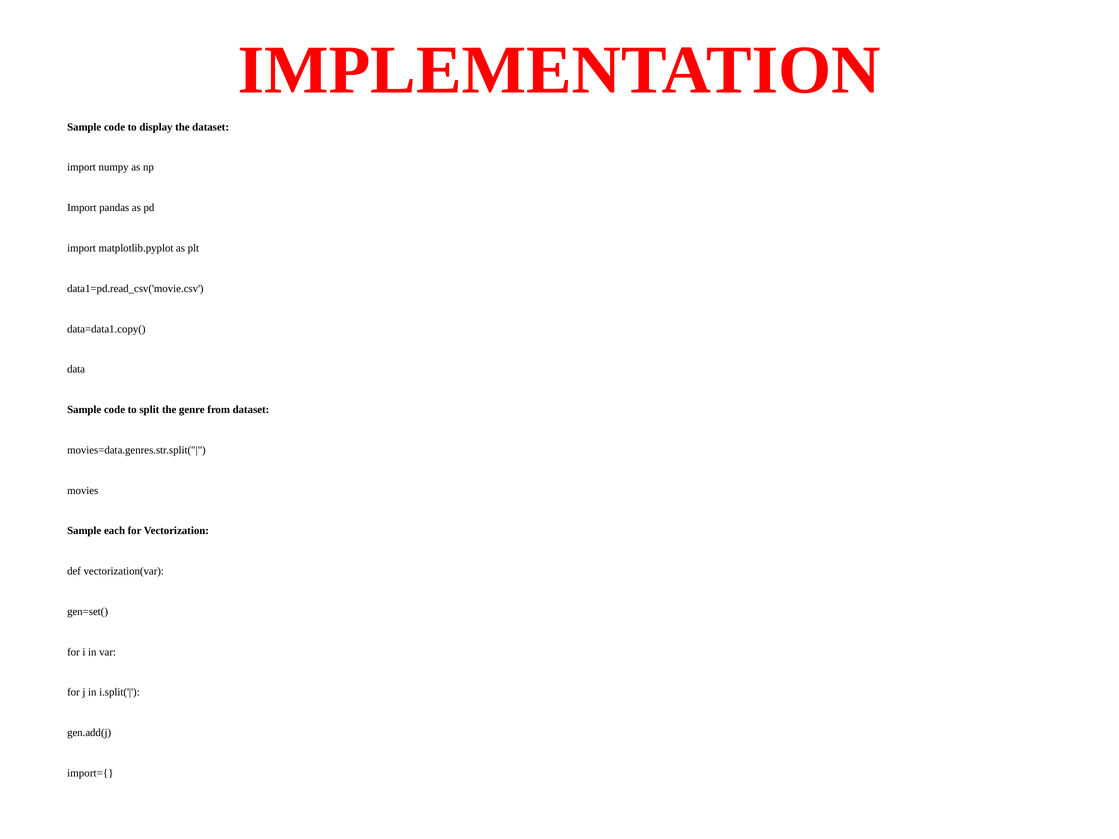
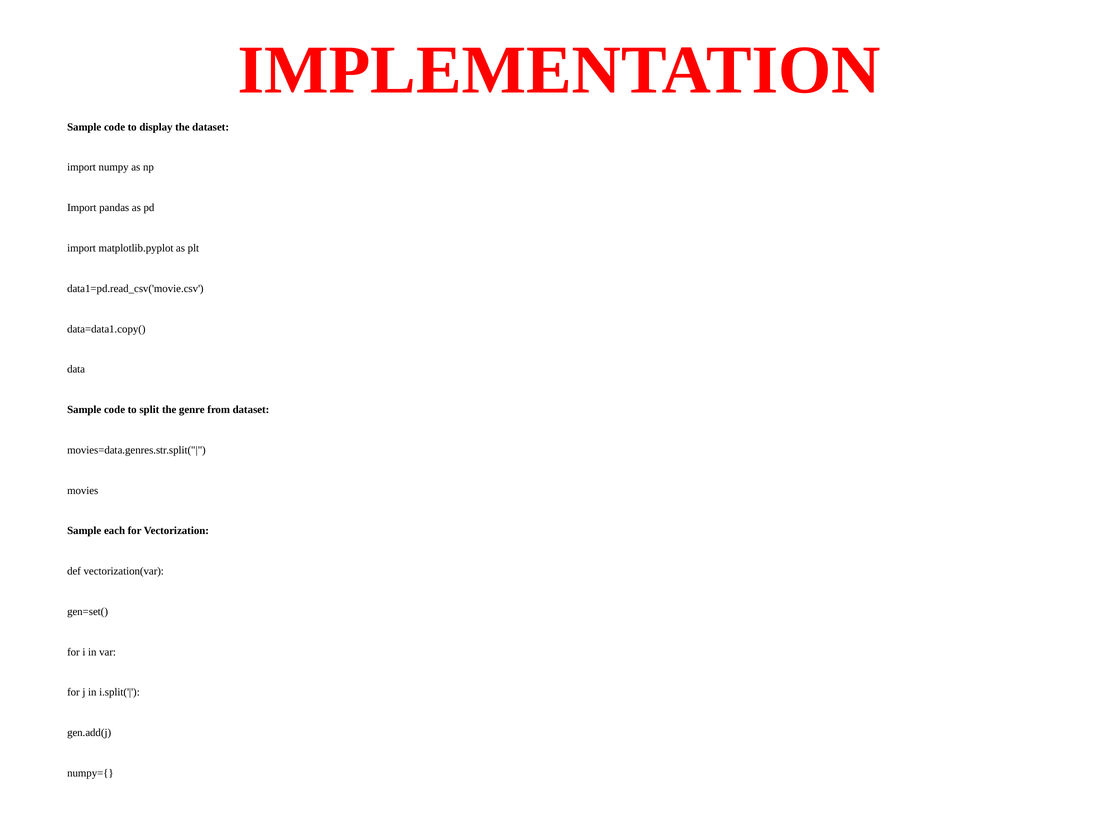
import={: import={ -> numpy={ (90, 773)
